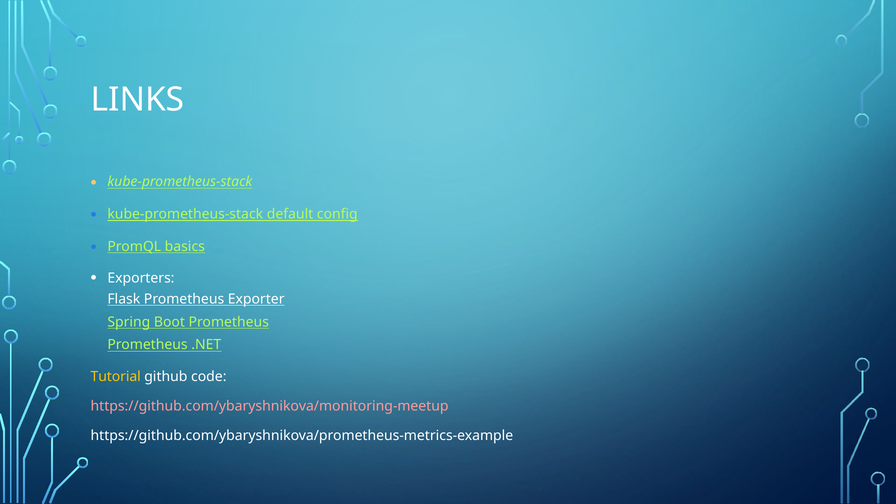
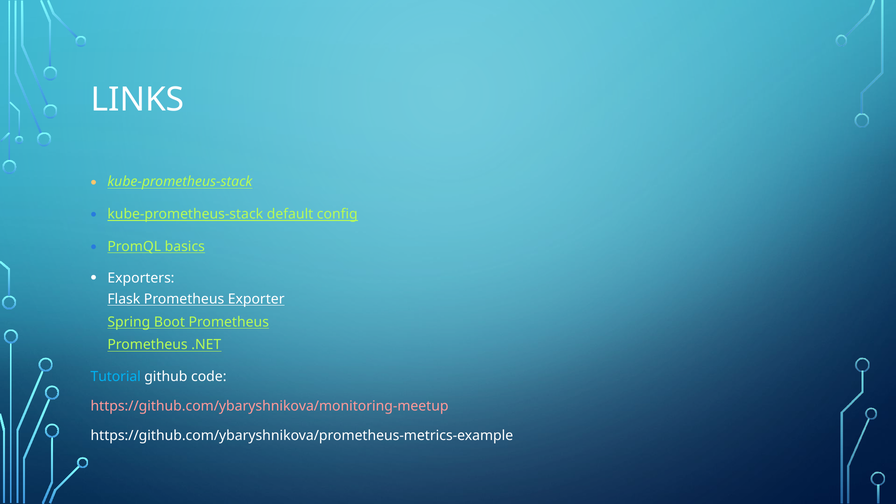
Tutorial colour: yellow -> light blue (116, 377)
